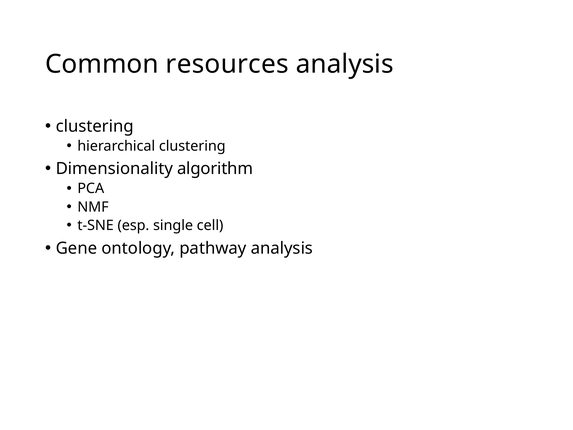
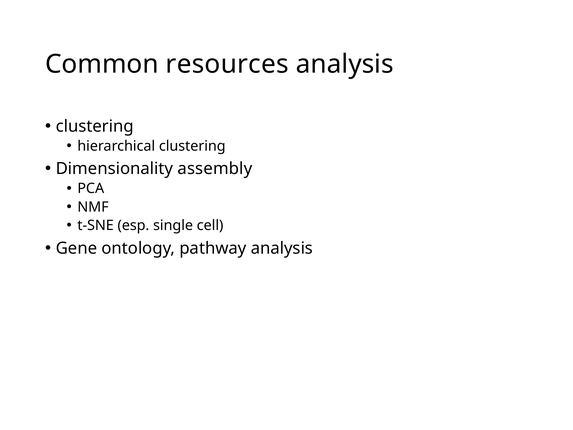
algorithm: algorithm -> assembly (215, 169)
